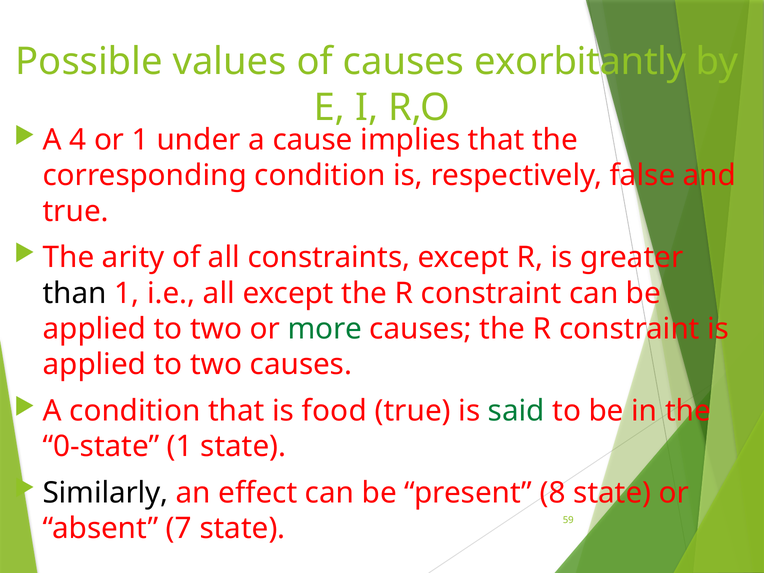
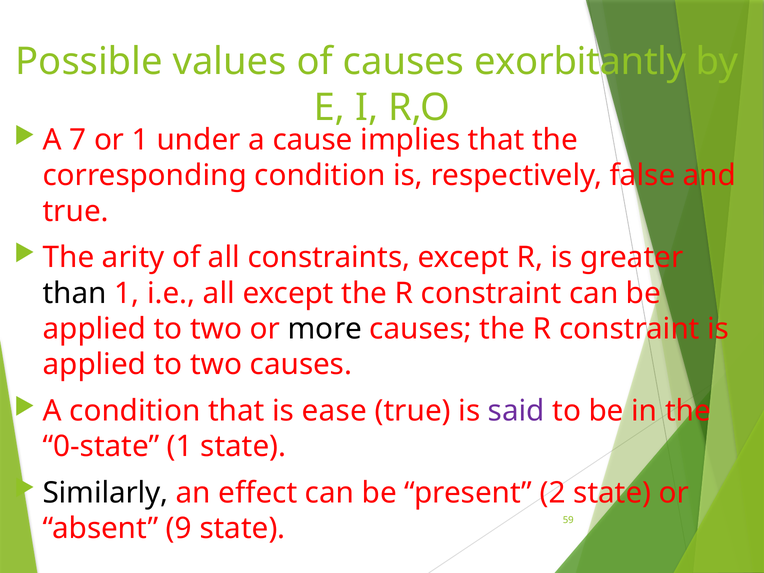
4: 4 -> 7 (78, 140)
more colour: green -> black (325, 329)
food: food -> ease (334, 411)
said colour: green -> purple (516, 411)
8: 8 -> 2 (553, 493)
7: 7 -> 9 (179, 529)
